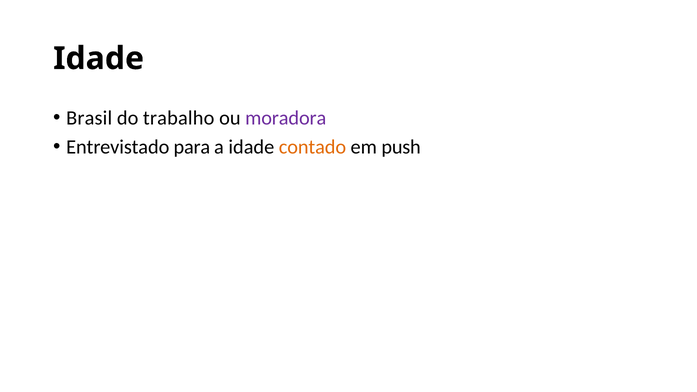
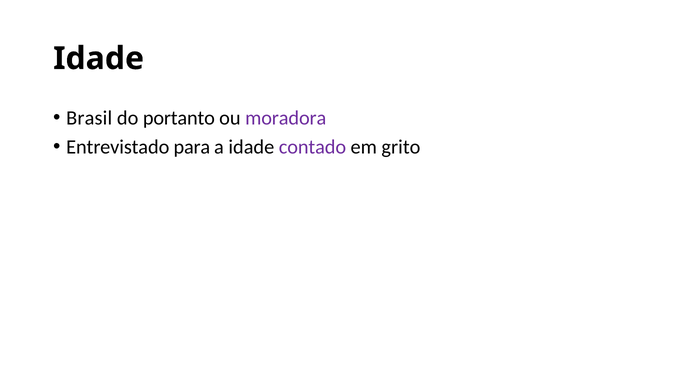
trabalho: trabalho -> portanto (179, 118)
contado colour: orange -> purple (312, 147)
push: push -> grito (401, 147)
